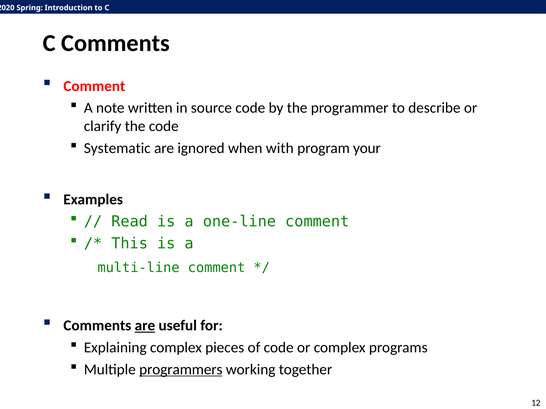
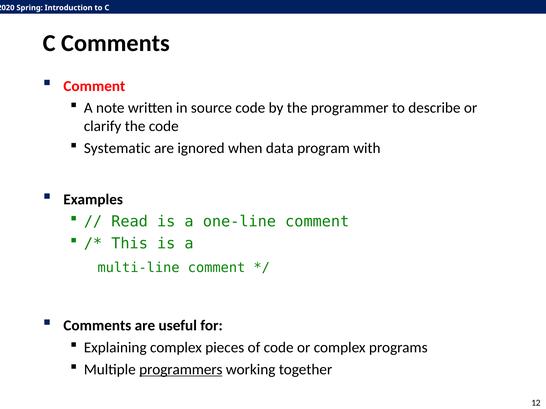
with: with -> data (280, 148)
your: your -> with (367, 148)
are underline: present -> none (145, 326)
